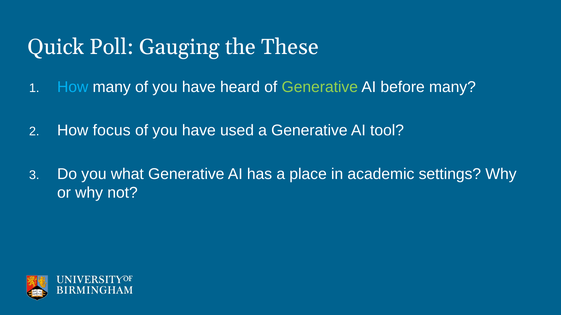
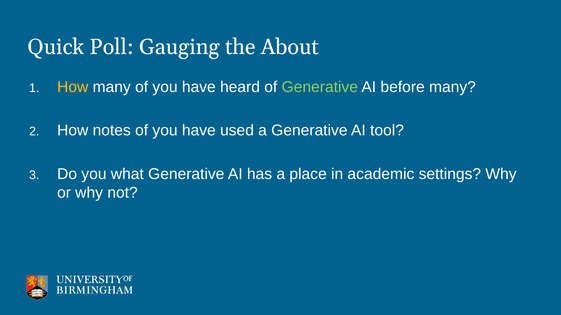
These: These -> About (290, 47)
How colour: light blue -> yellow (73, 87)
focus: focus -> notes (112, 131)
